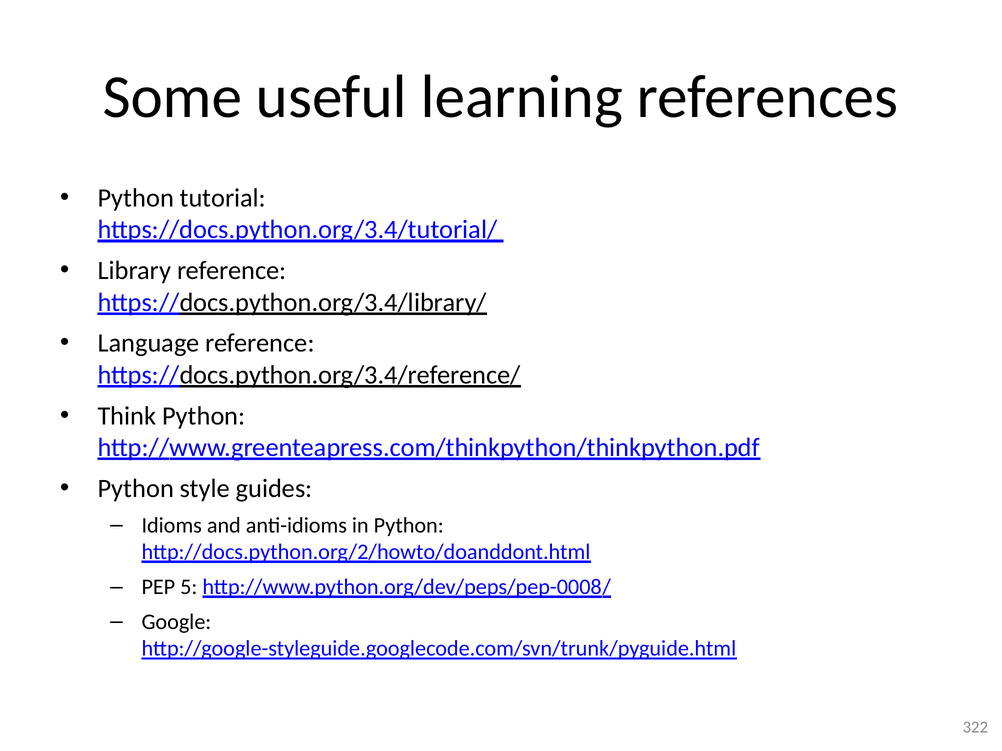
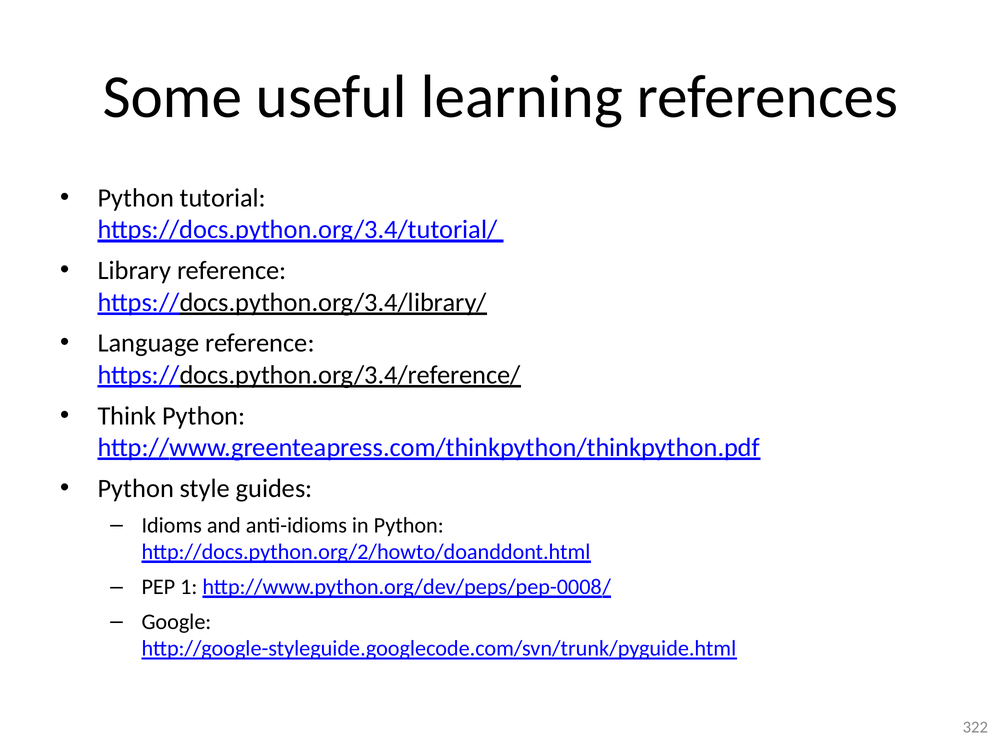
5: 5 -> 1 (189, 587)
